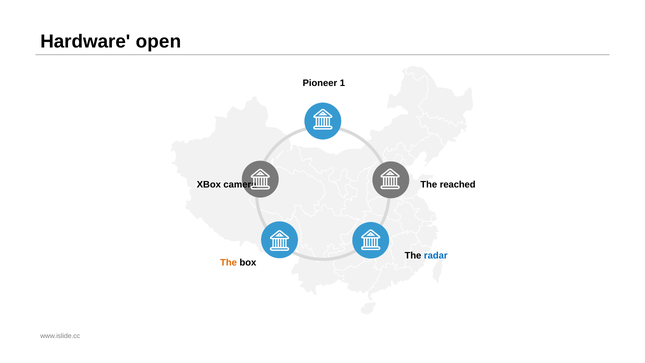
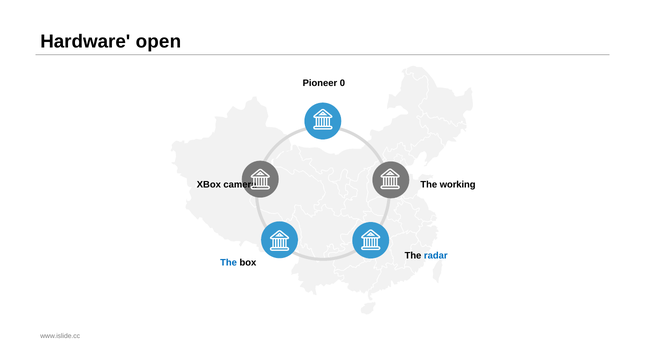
1: 1 -> 0 (342, 83)
reached: reached -> working (458, 184)
The colour: orange -> blue (229, 263)
